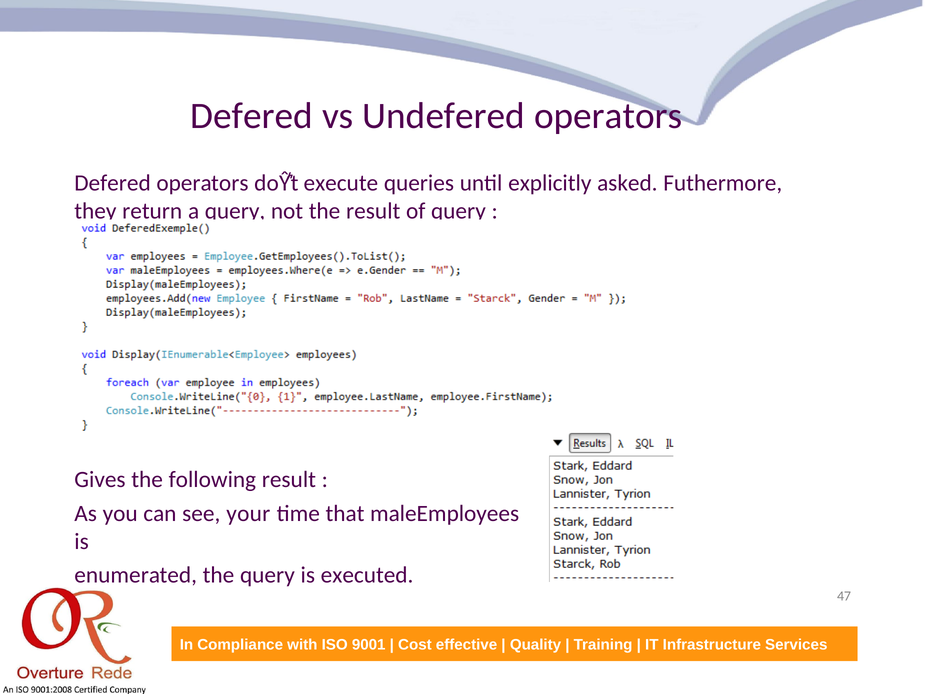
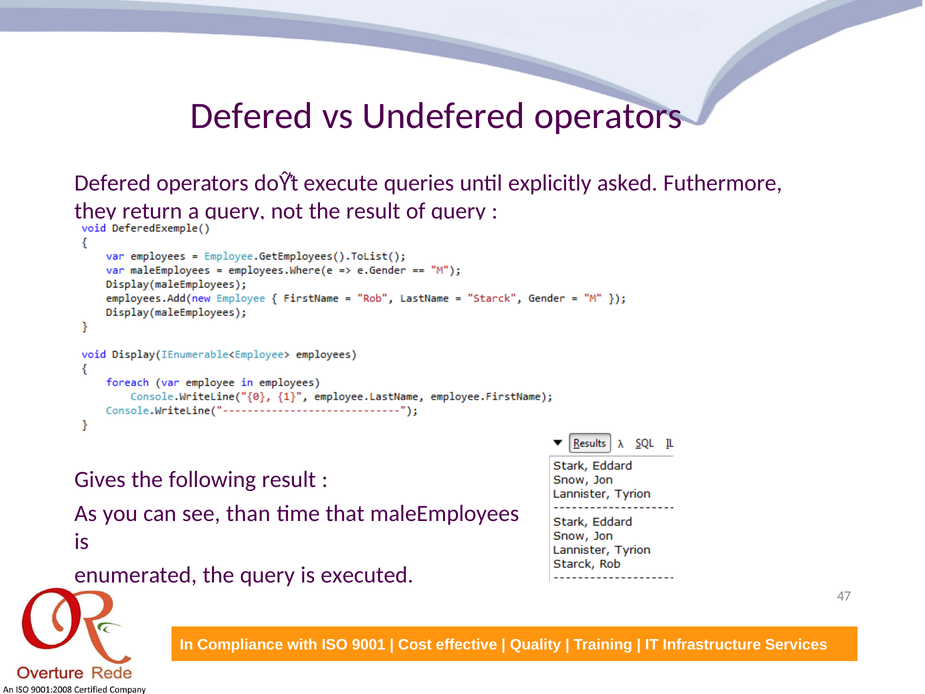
your: your -> than (248, 513)
